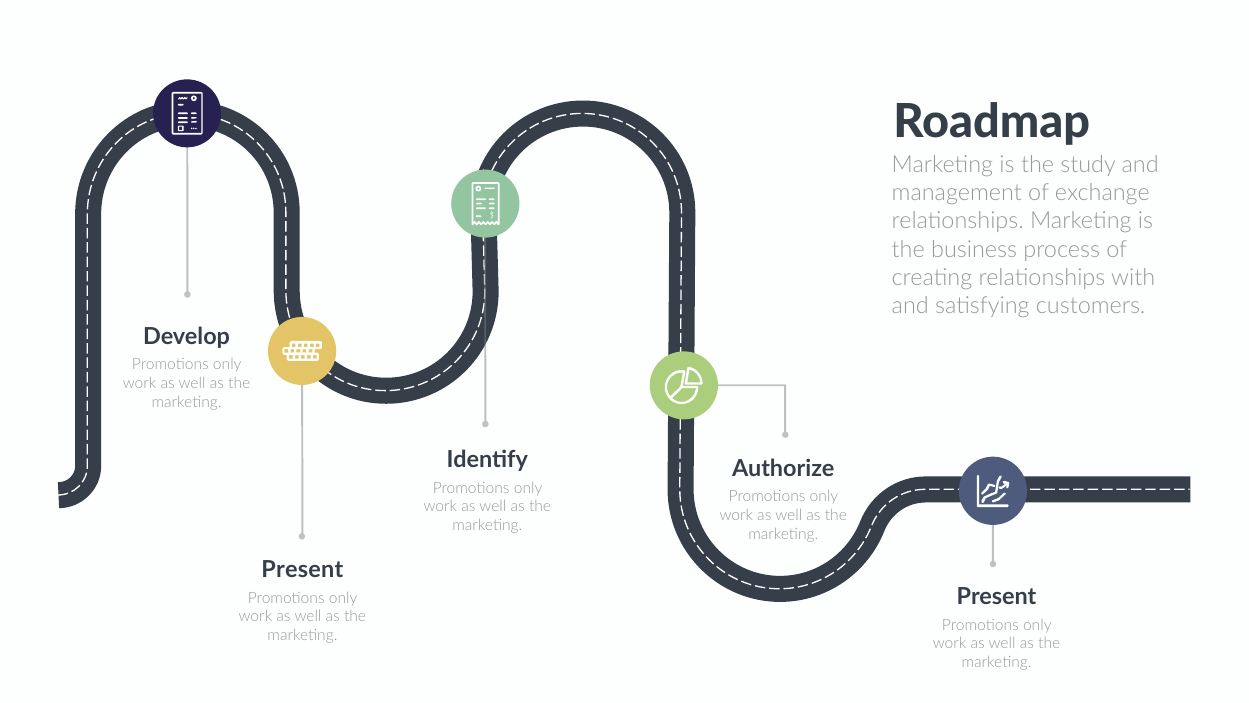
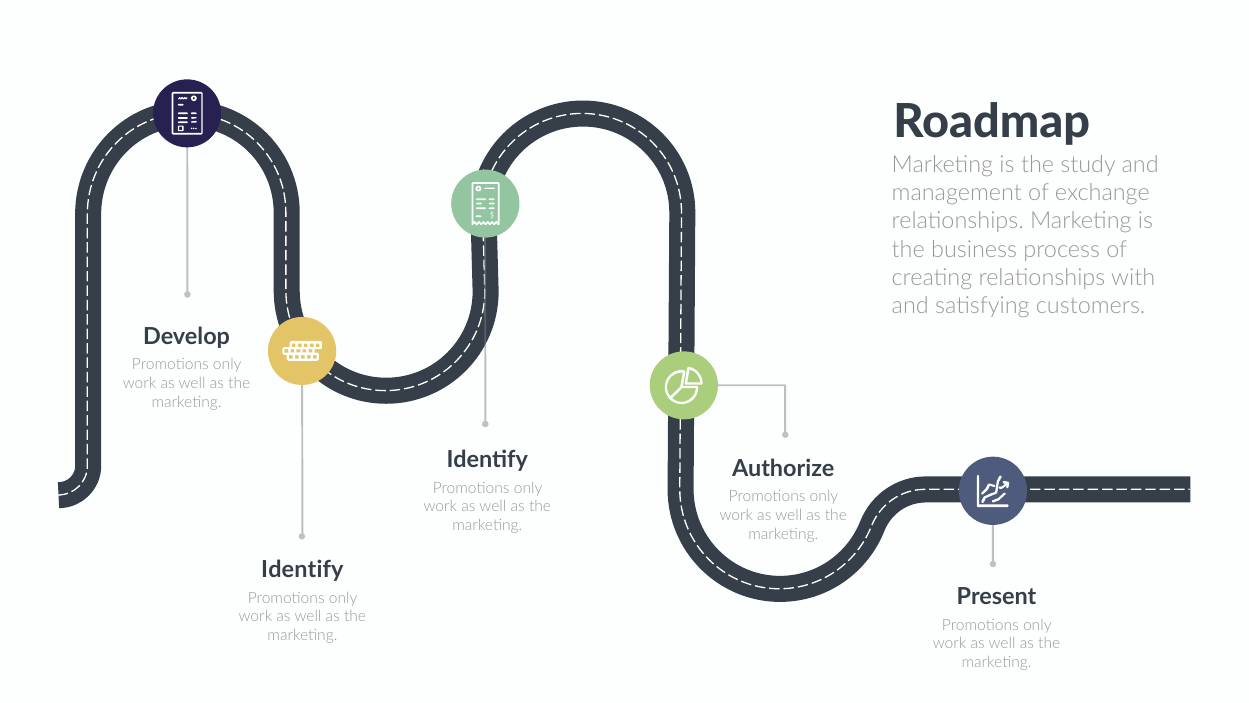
Present: Present -> Identify (302, 570)
